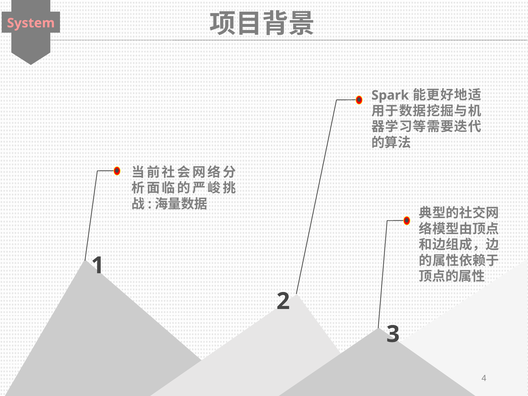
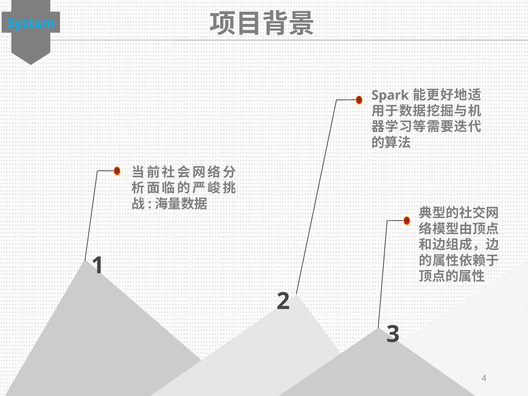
System colour: pink -> light blue (31, 23)
